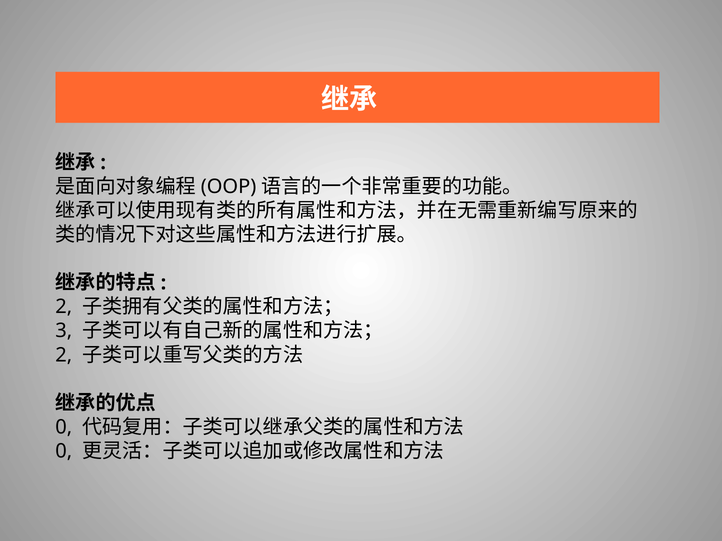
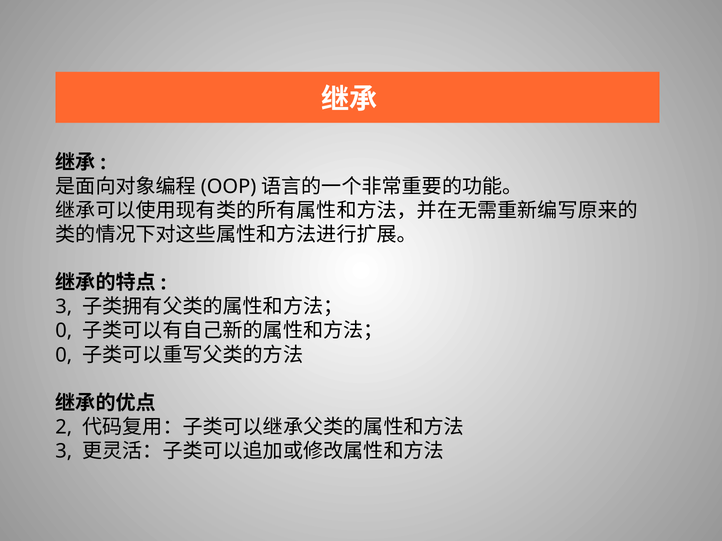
2: 2 -> 3 (64, 307)
3: 3 -> 0 (64, 331)
2: 2 -> 0 (64, 355)
0: 0 -> 2 (64, 427)
0: 0 -> 3 (64, 452)
